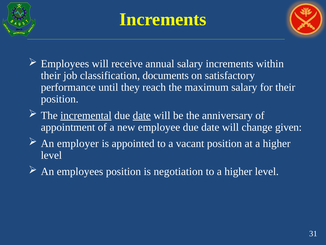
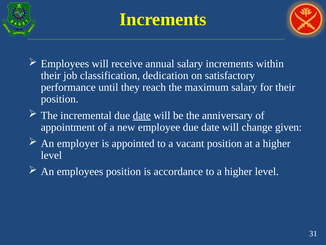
documents: documents -> dedication (166, 75)
incremental underline: present -> none (86, 115)
negotiation: negotiation -> accordance (178, 171)
